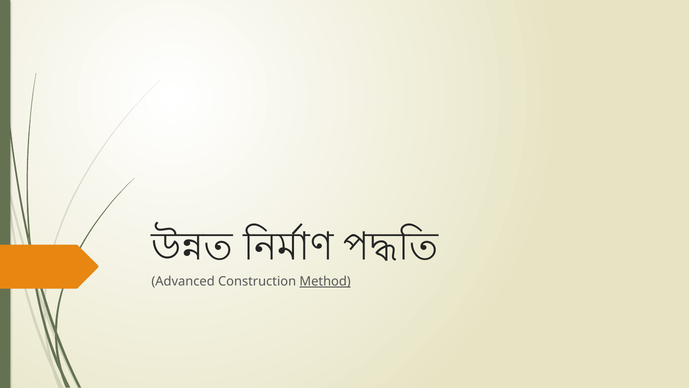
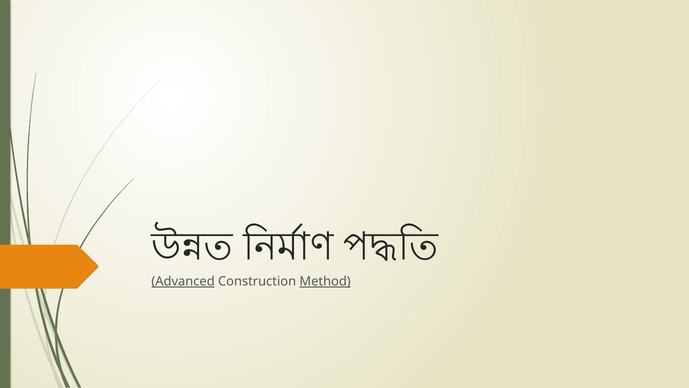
Advanced underline: none -> present (183, 281)
